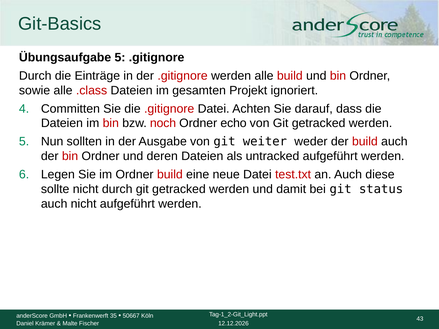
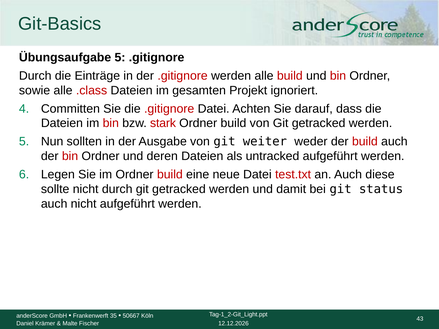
noch: noch -> stark (163, 123)
echo: echo -> build (233, 123)
